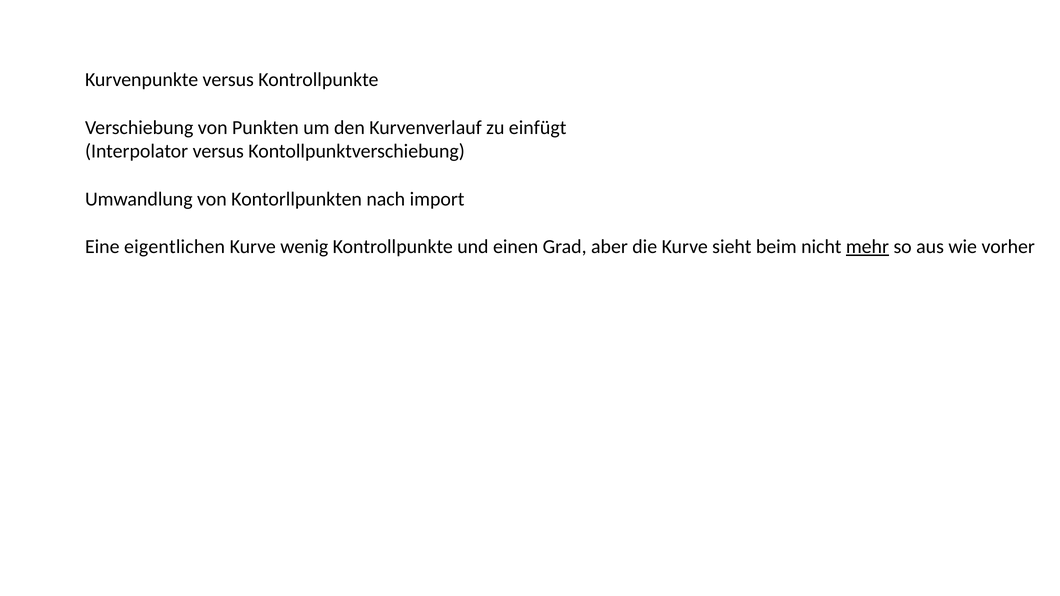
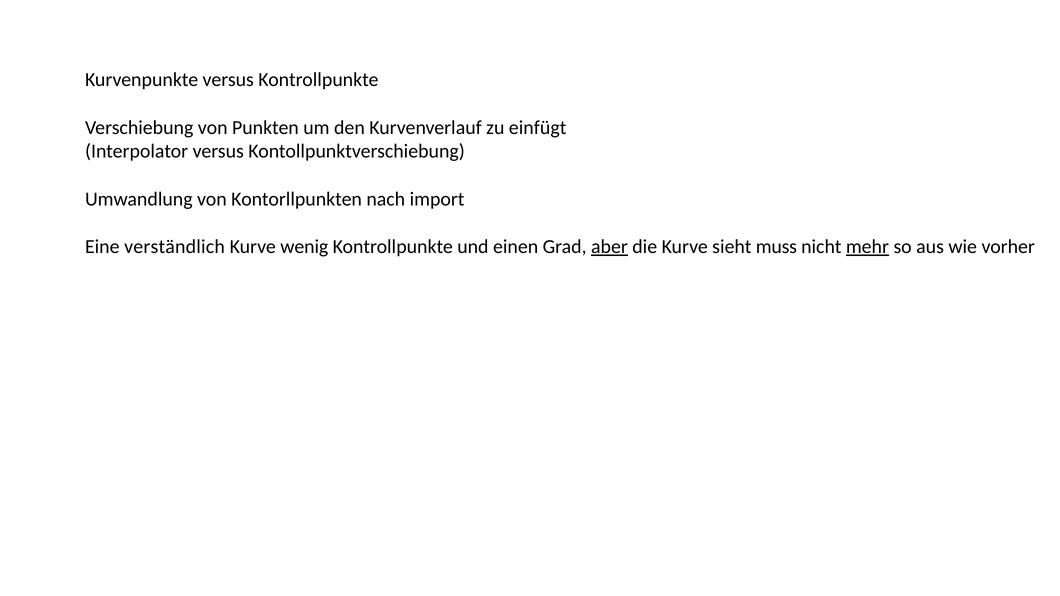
eigentlichen: eigentlichen -> verständlich (175, 247)
aber underline: none -> present (609, 247)
beim: beim -> muss (776, 247)
